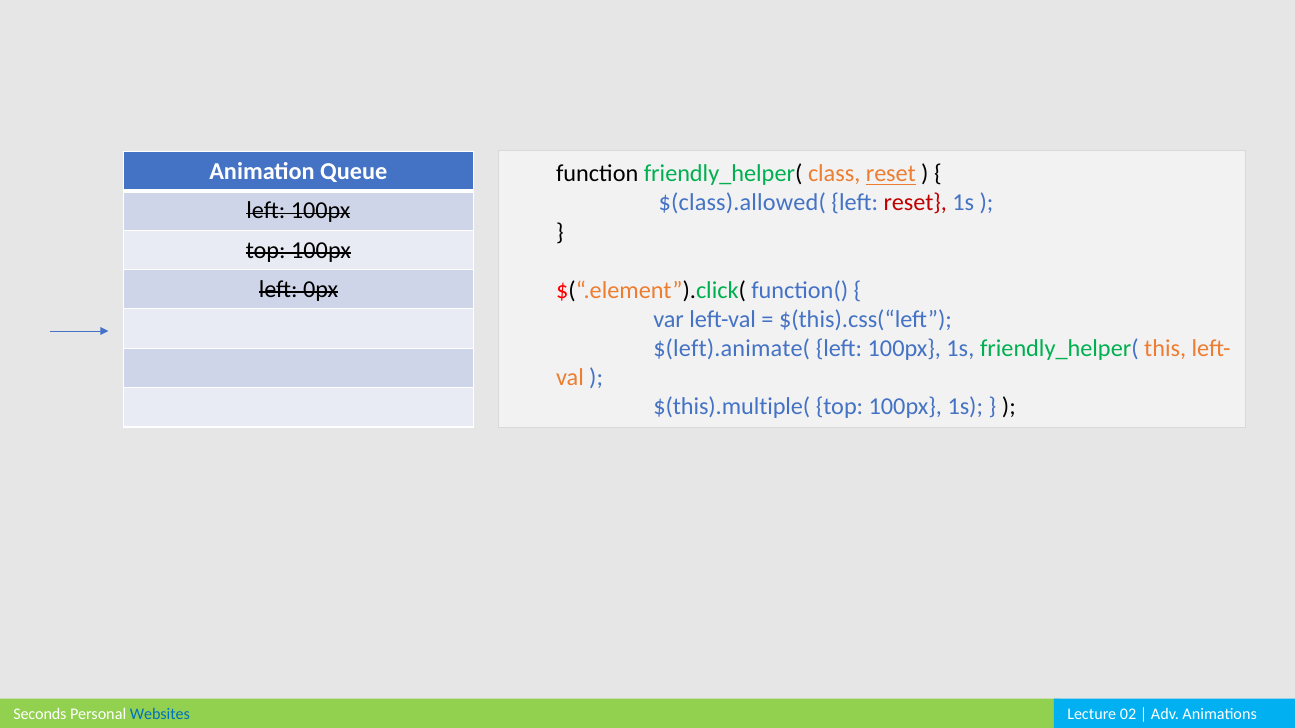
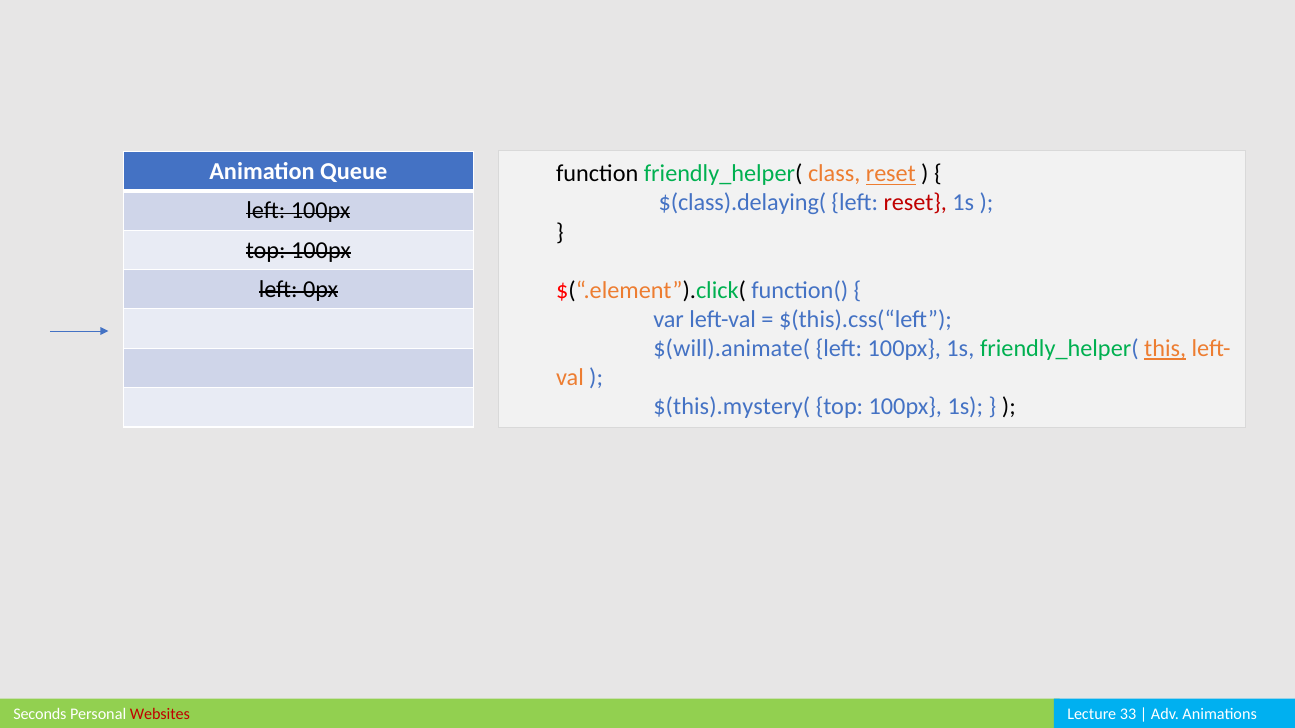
$(class).allowed(: $(class).allowed( -> $(class).delaying( (742, 203)
$(left).animate(: $(left).animate( -> $(will).animate( (732, 349)
this underline: none -> present (1165, 349)
$(this).multiple(: $(this).multiple( -> $(this).mystery( (732, 407)
Websites colour: blue -> red (160, 715)
02: 02 -> 33 (1128, 714)
